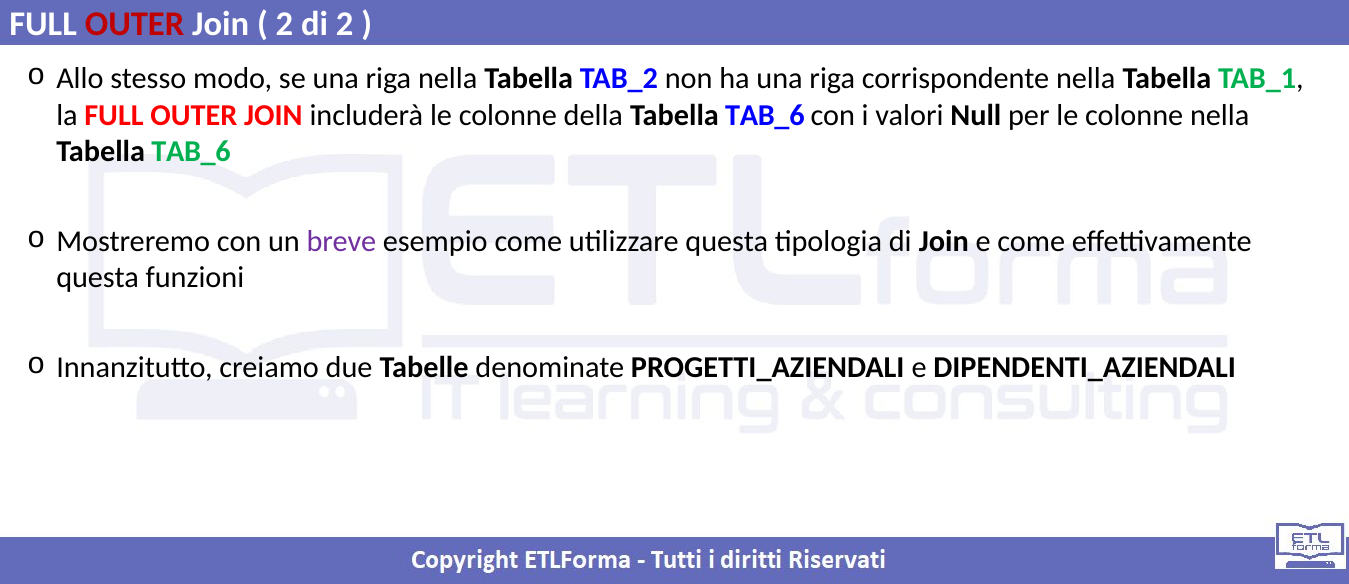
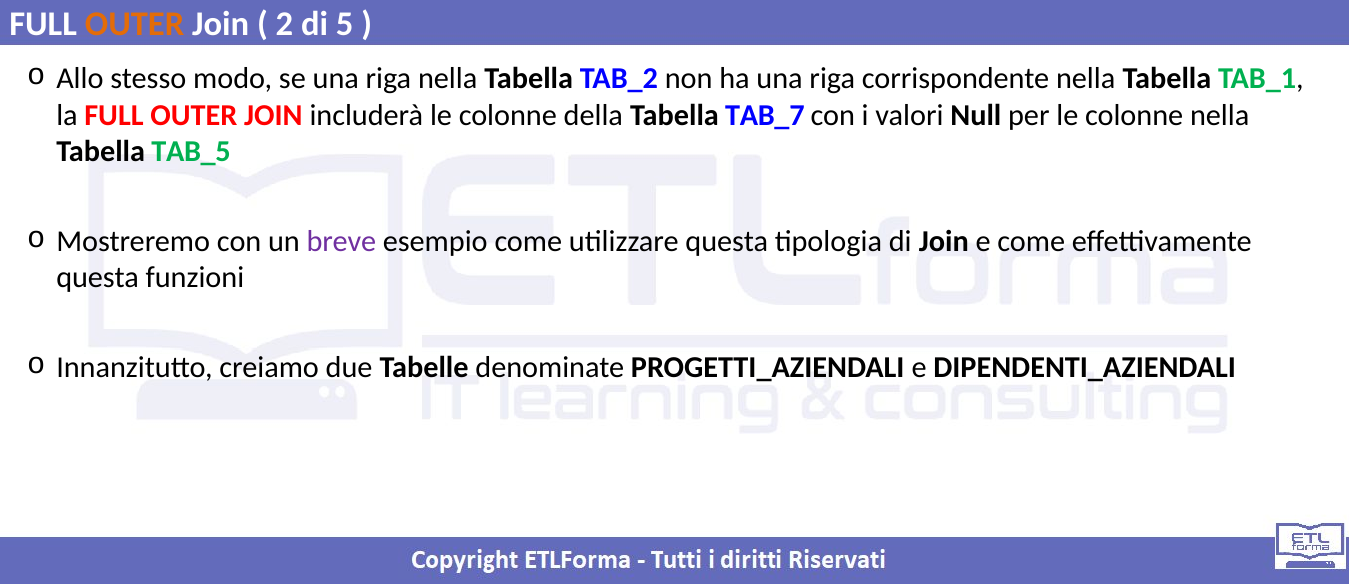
OUTER colour: red -> orange (135, 24)
di 2: 2 -> 5 (345, 24)
della Tabella TAB_6: TAB_6 -> TAB_7 (765, 115)
TAB_6: TAB_6 -> TAB_5 (191, 151)
